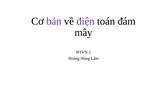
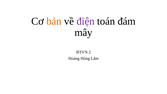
bản colour: purple -> orange (54, 21)
